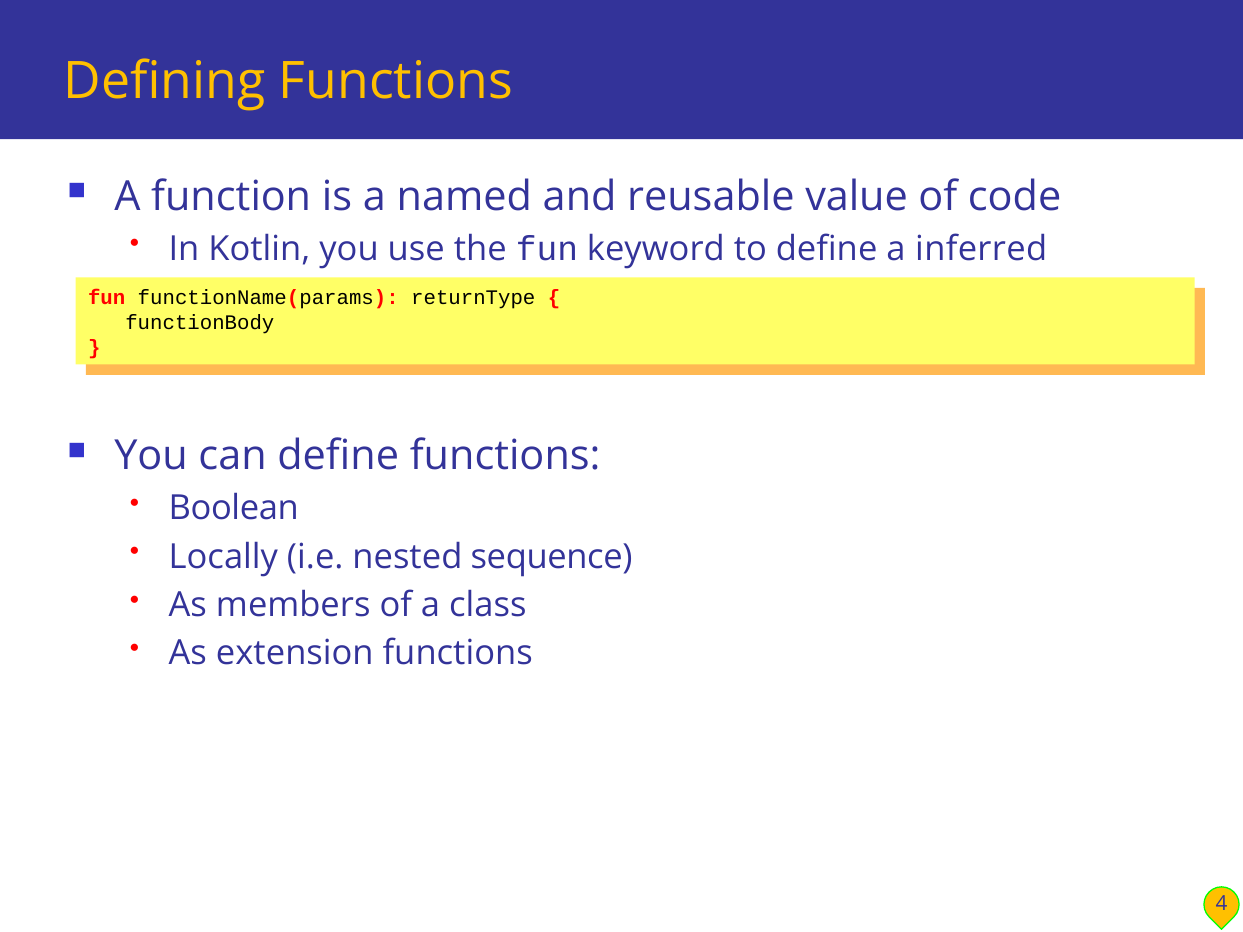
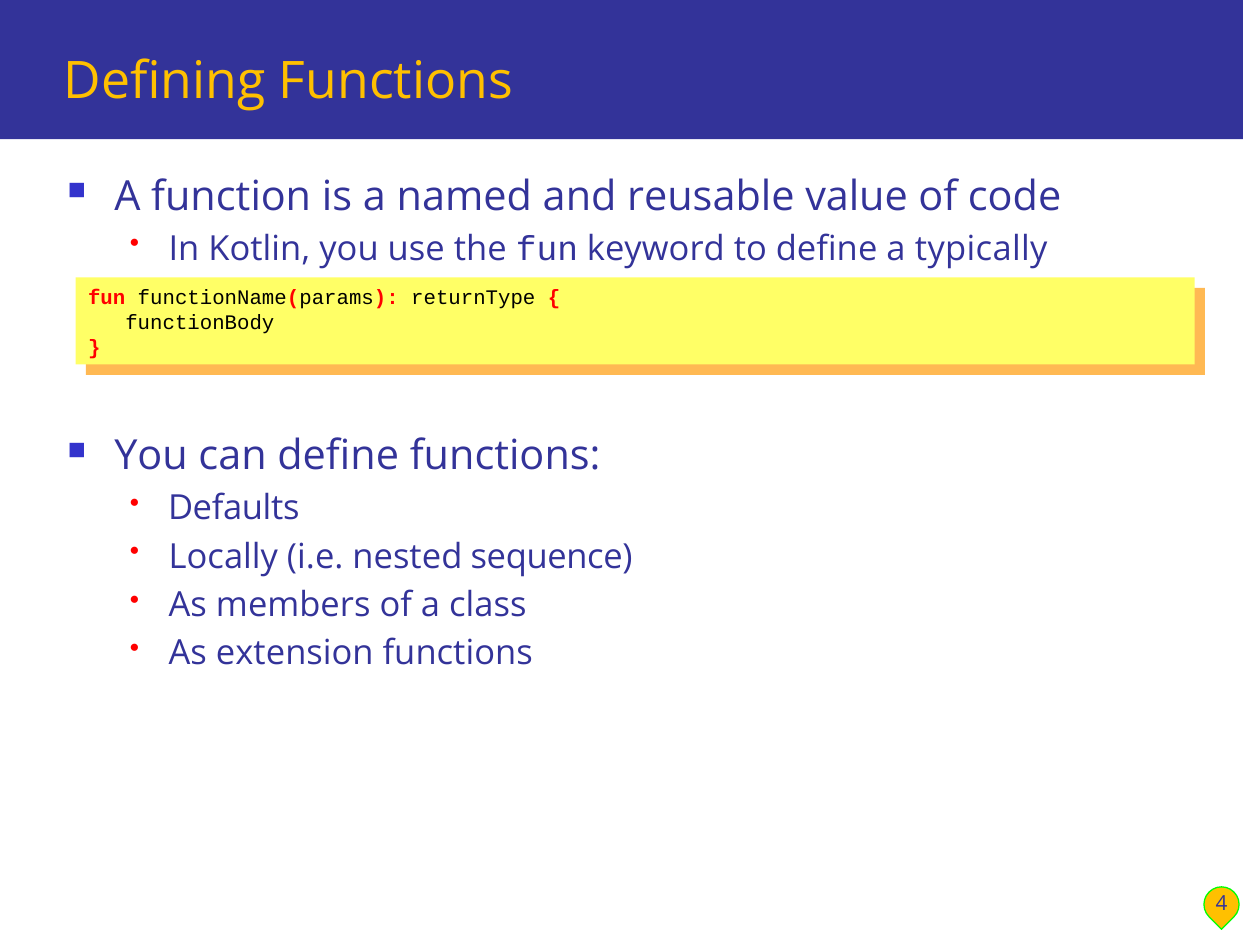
inferred: inferred -> typically (981, 249)
Boolean: Boolean -> Defaults (234, 508)
